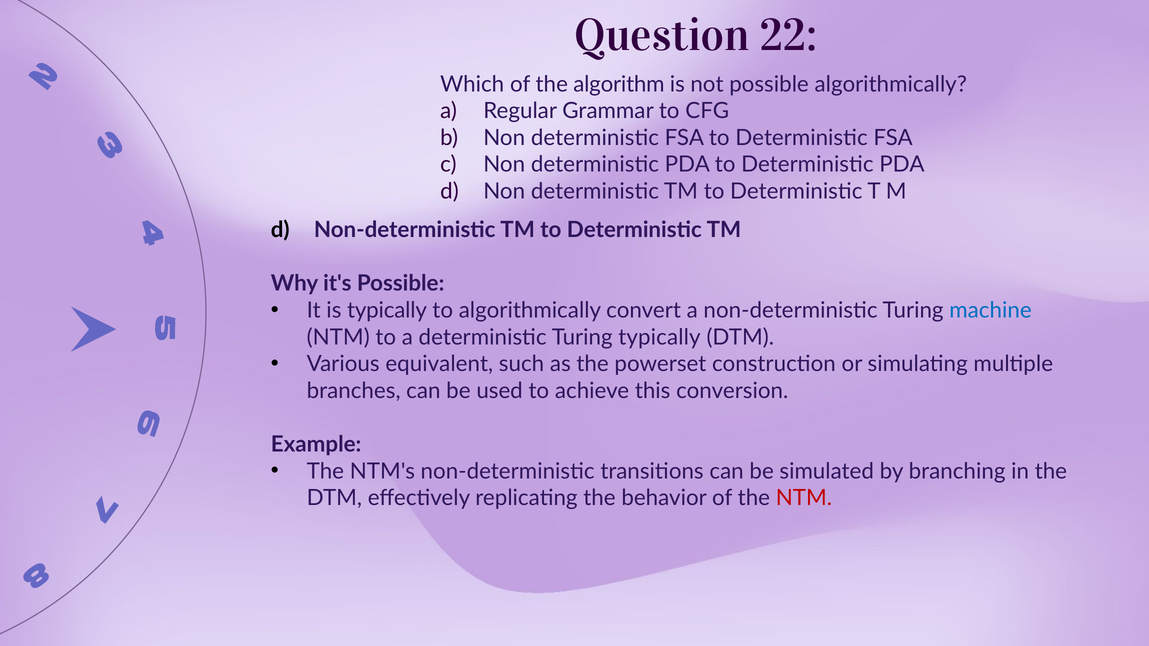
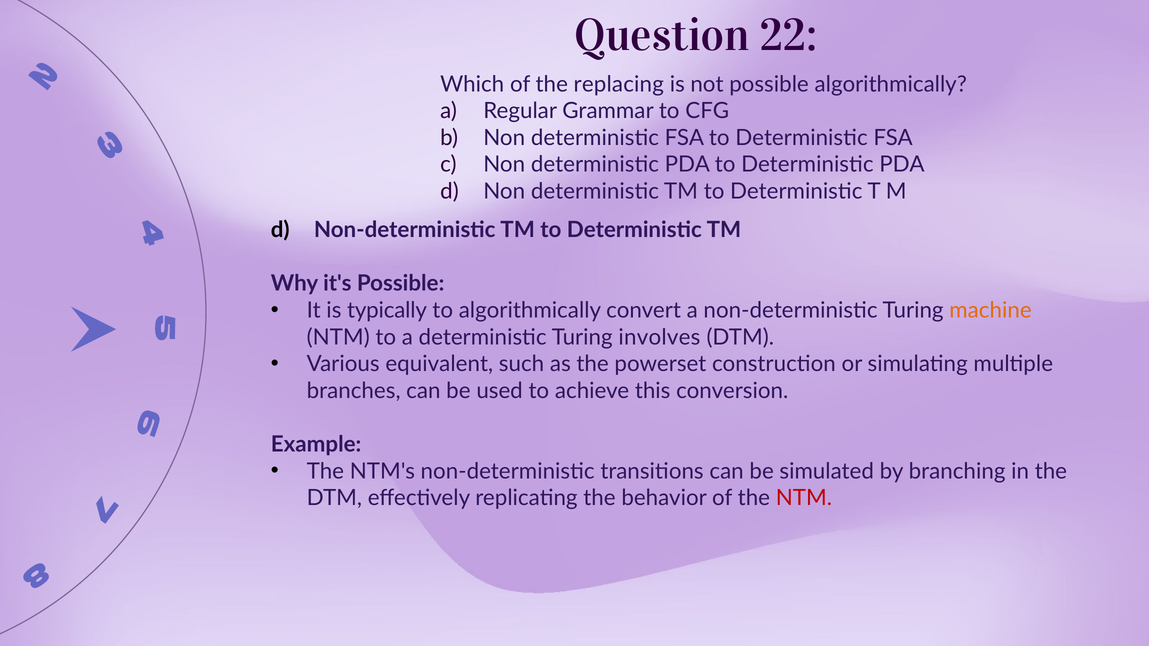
algorithm: algorithm -> replacing (619, 84)
machine colour: blue -> orange (991, 311)
Turing typically: typically -> involves (659, 337)
